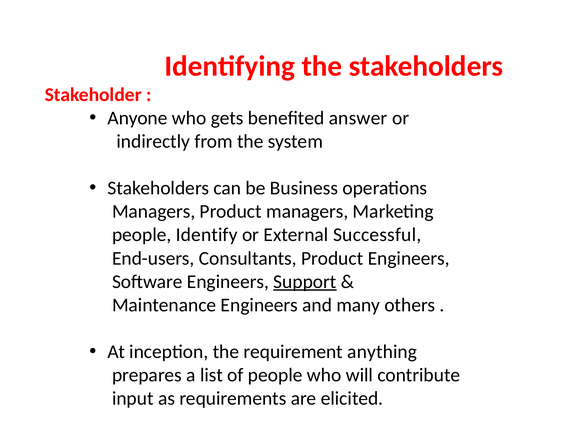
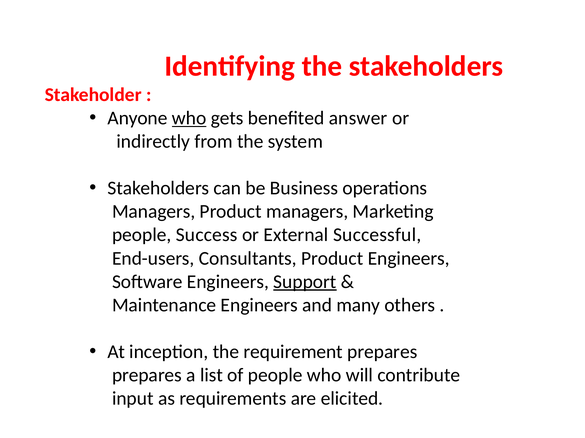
who underline: none -> present (189, 118)
Identify: Identify -> Success (207, 235)
requirement anything: anything -> prepares (382, 352)
